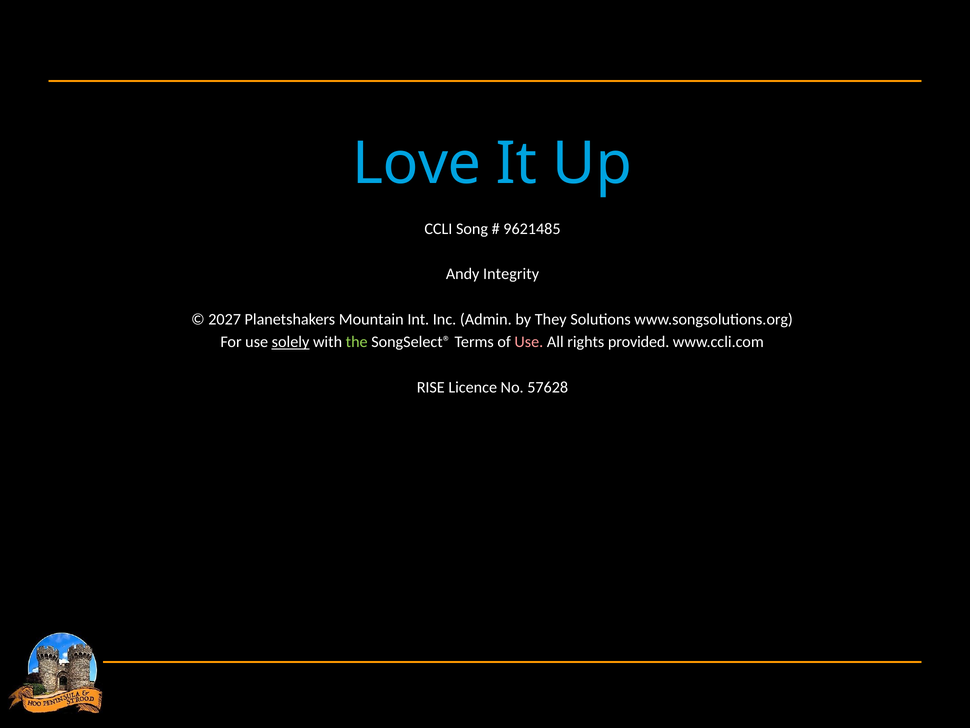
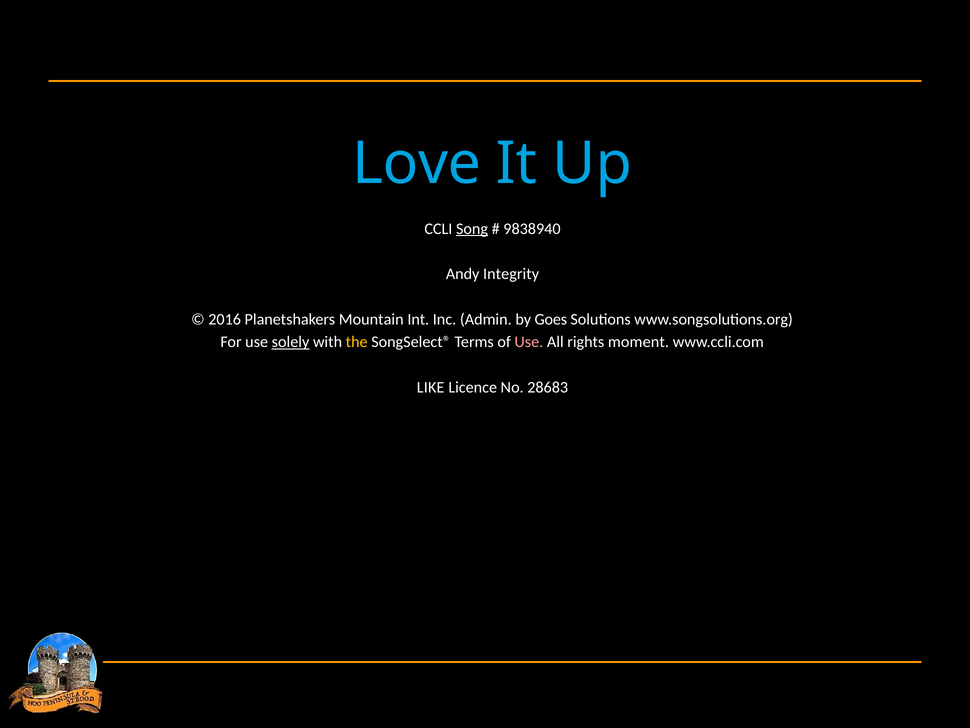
Song underline: none -> present (472, 229)
9621485: 9621485 -> 9838940 (532, 229)
2027: 2027 -> 2016 (225, 319)
They: They -> Goes (551, 319)
the colour: light green -> yellow (357, 342)
provided: provided -> moment (638, 342)
RISE: RISE -> LIKE (431, 387)
57628: 57628 -> 28683 (548, 387)
